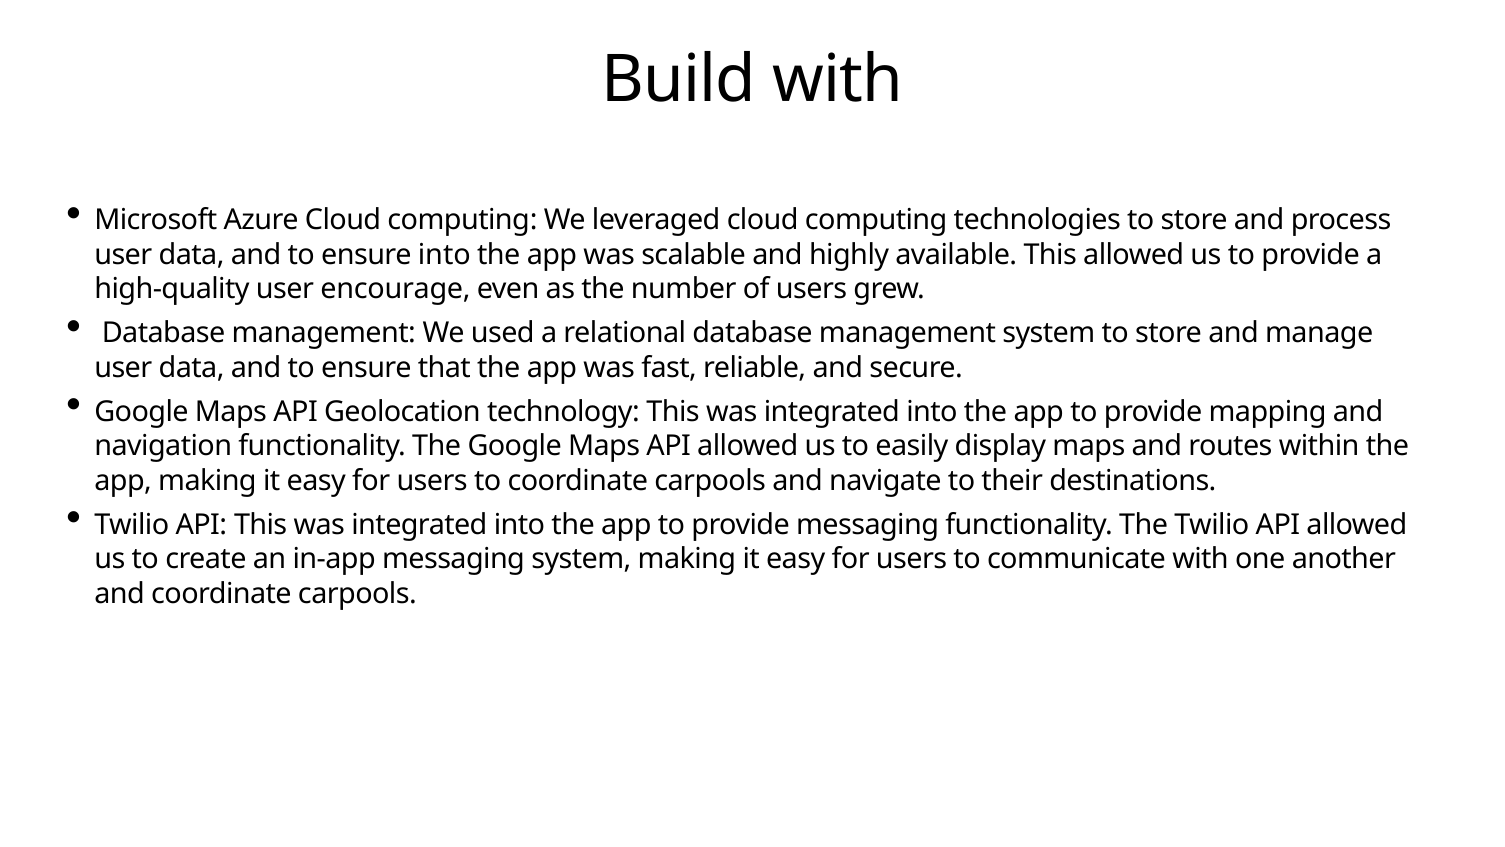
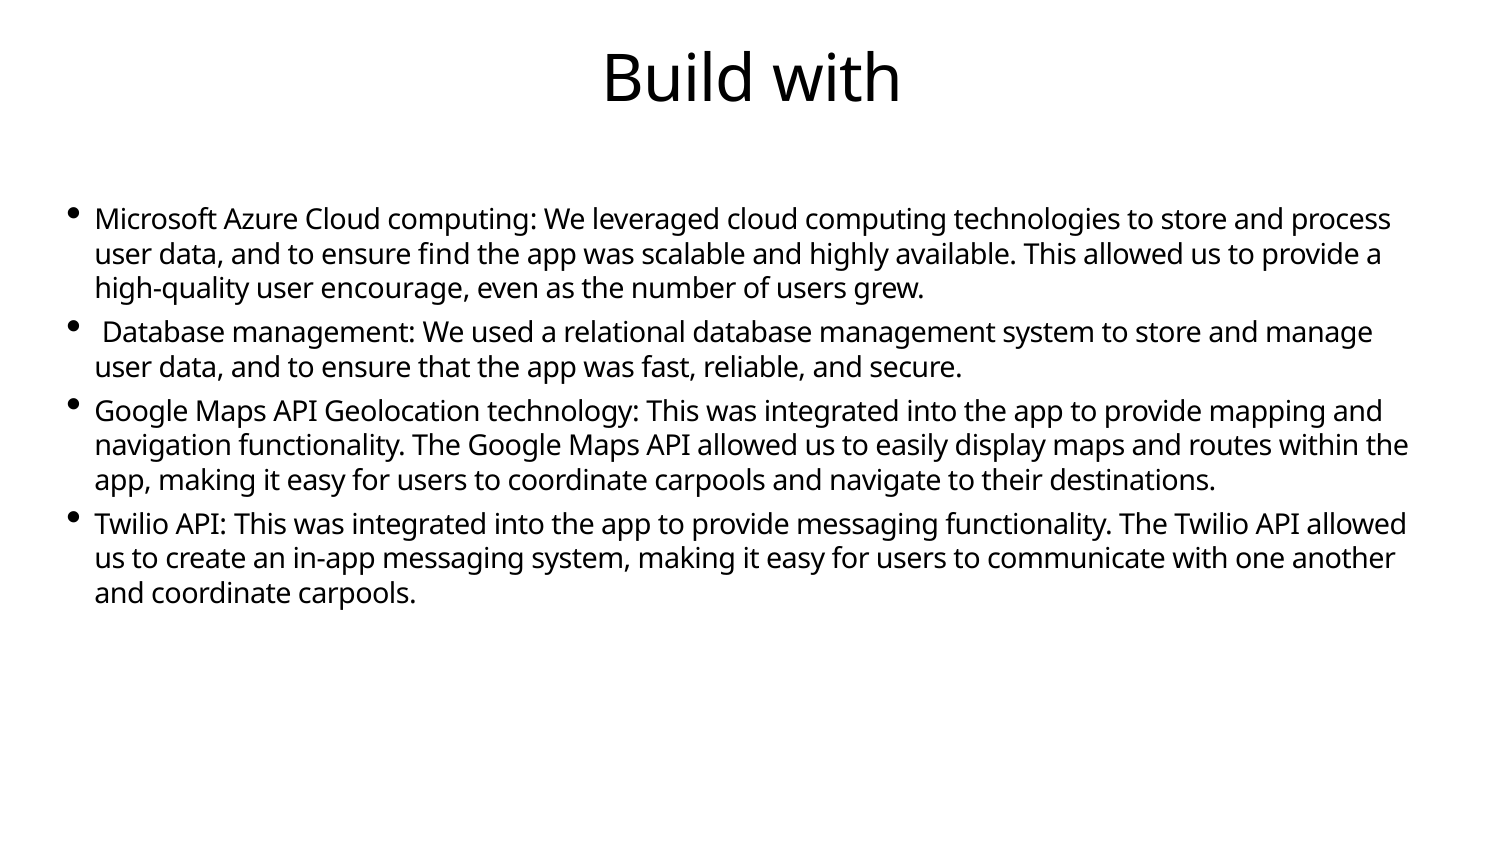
ensure into: into -> find (444, 254)
